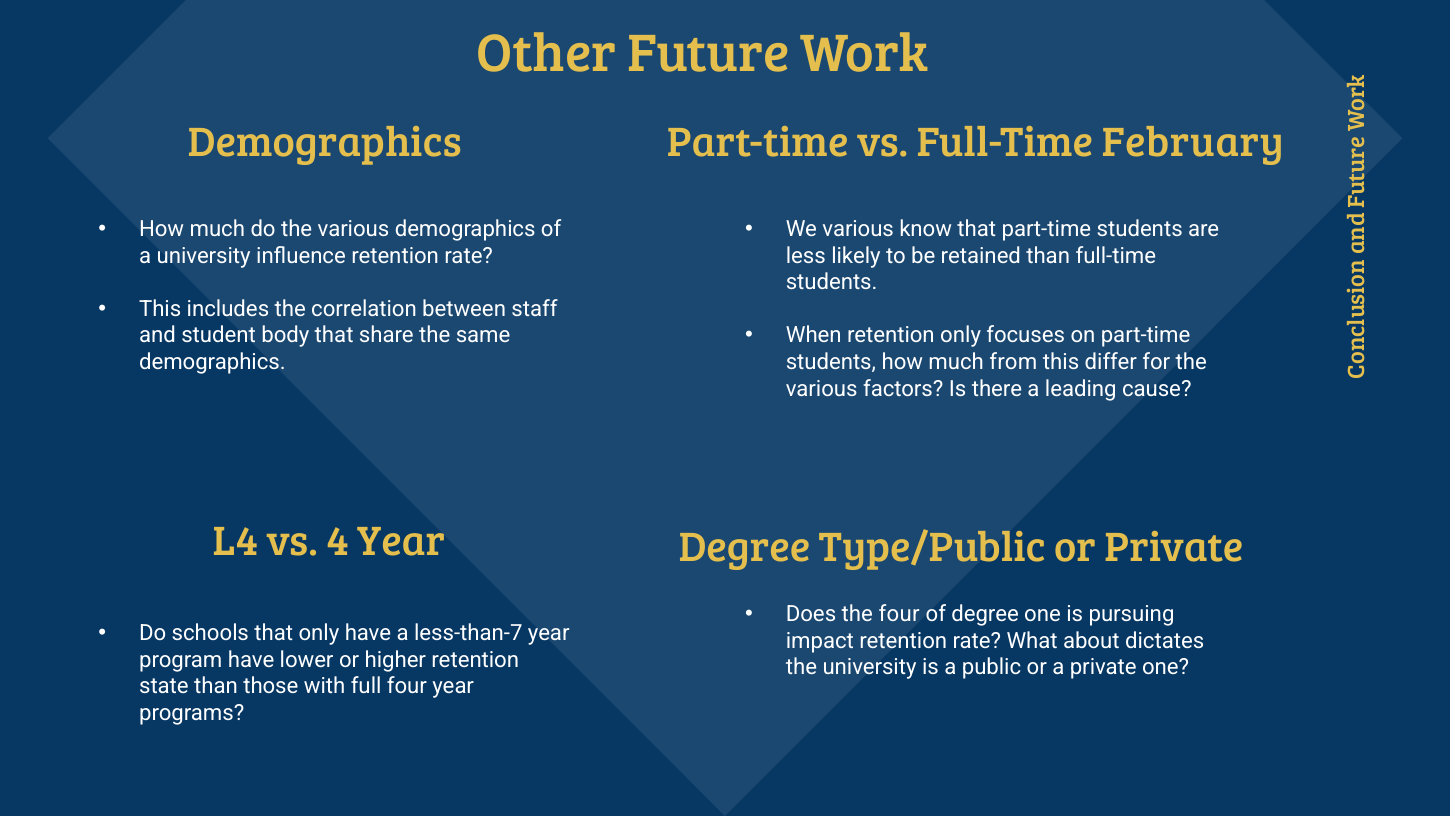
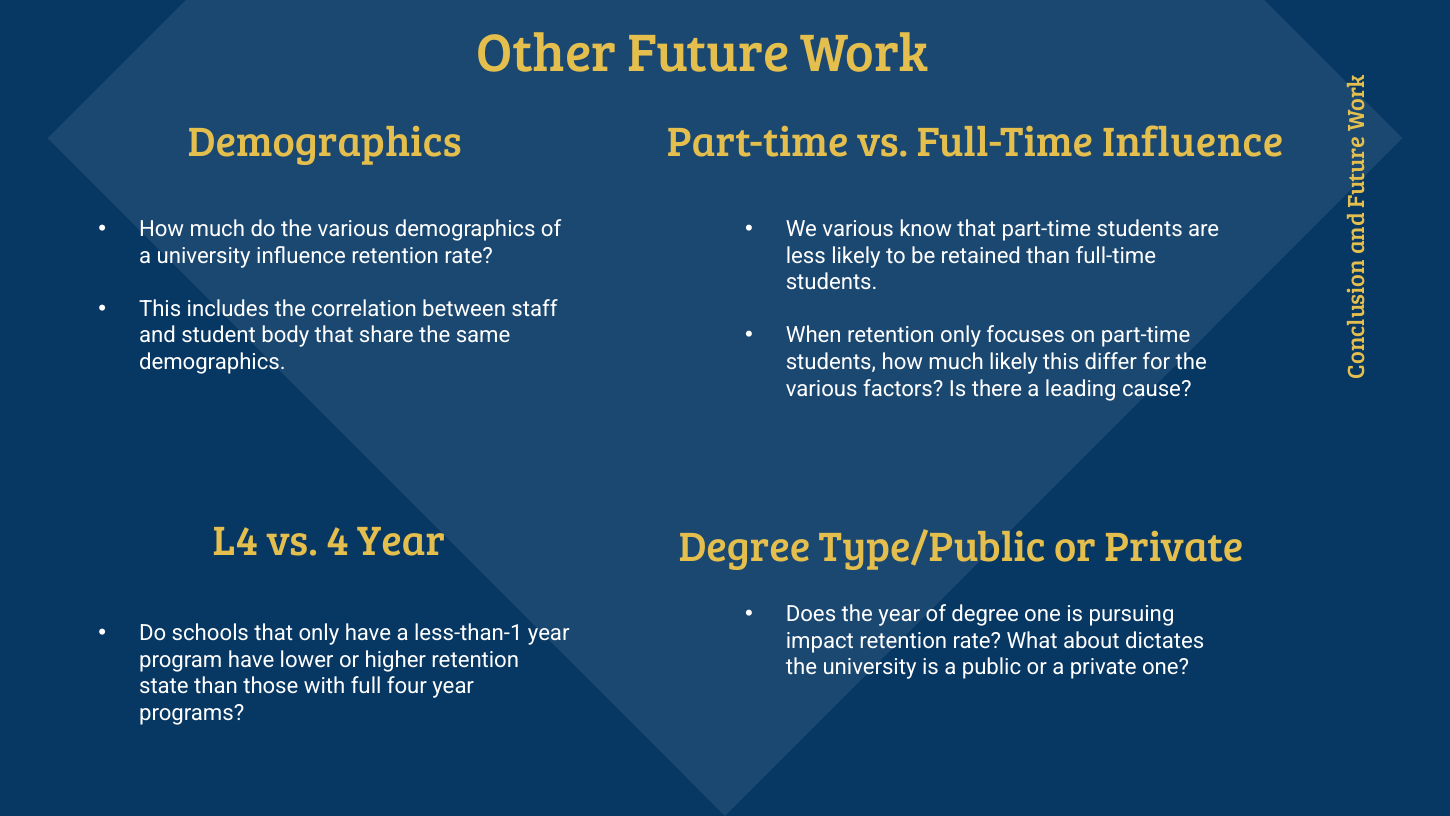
Full-Time February: February -> Influence (1193, 143)
much from: from -> likely (1014, 362)
the four: four -> year (899, 614)
less-than-7: less-than-7 -> less-than-1 (468, 633)
